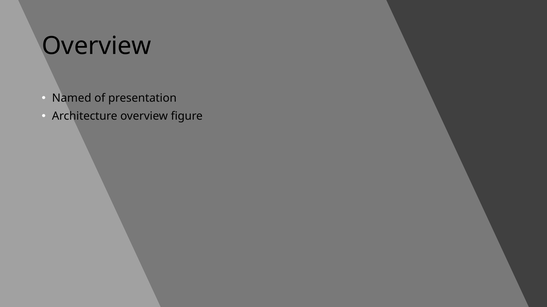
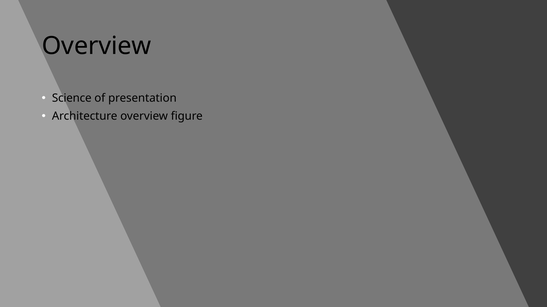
Named: Named -> Science (72, 98)
